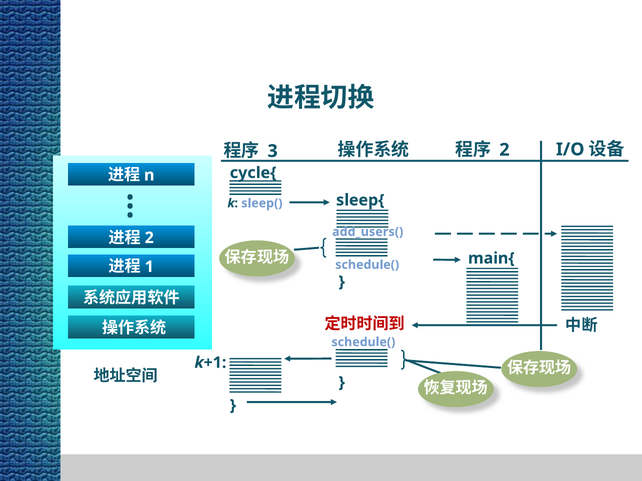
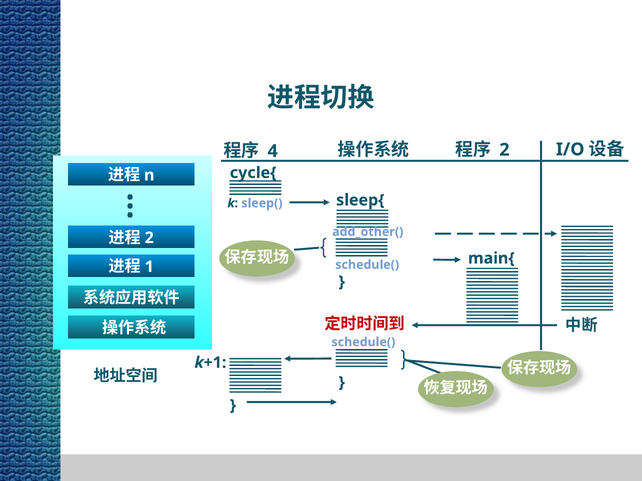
3: 3 -> 4 (273, 151)
add_users(: add_users( -> add_other( (368, 232)
